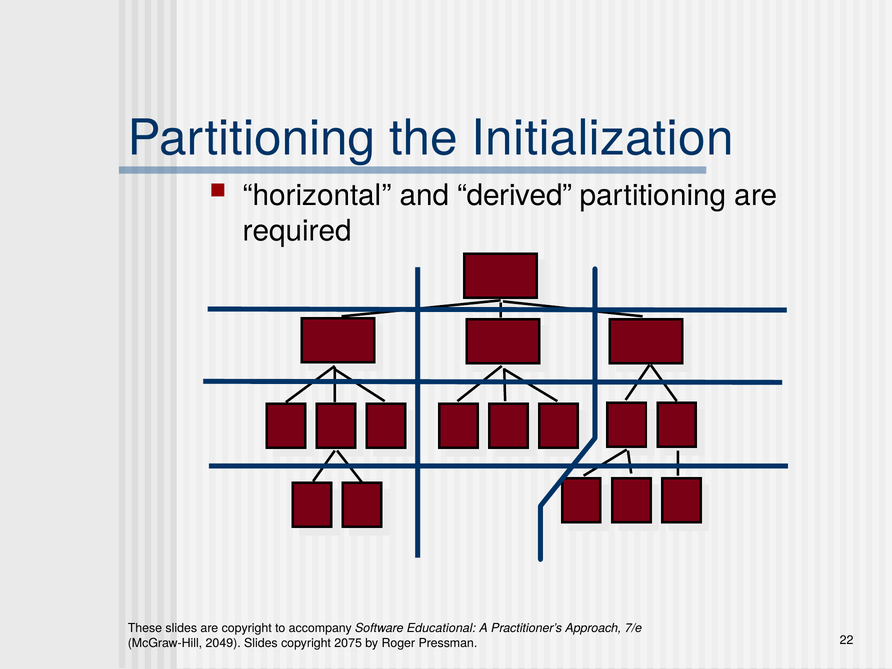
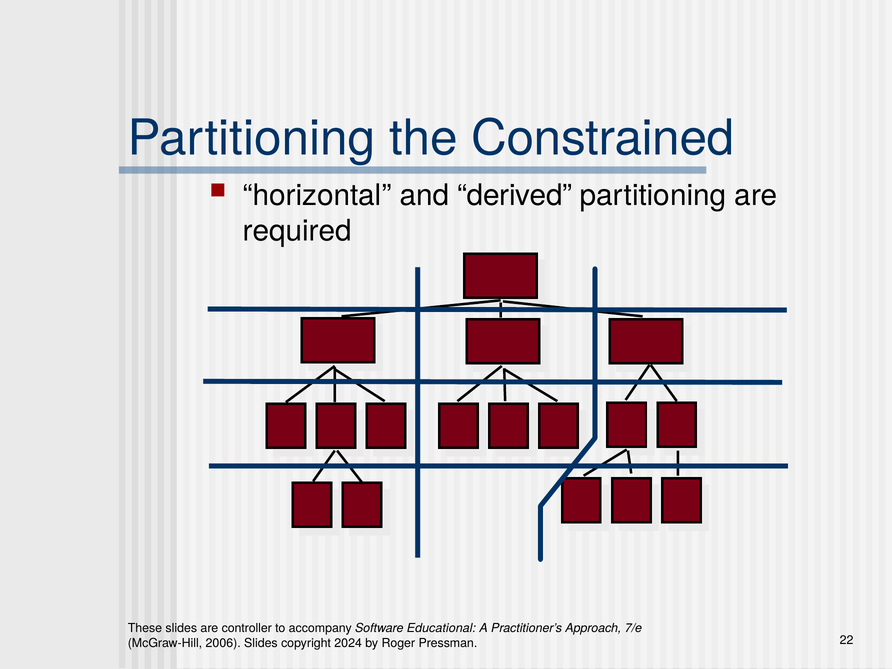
Initialization: Initialization -> Constrained (603, 138)
are copyright: copyright -> controller (247, 628)
2049: 2049 -> 2006 (223, 643)
2075: 2075 -> 2024 (348, 643)
